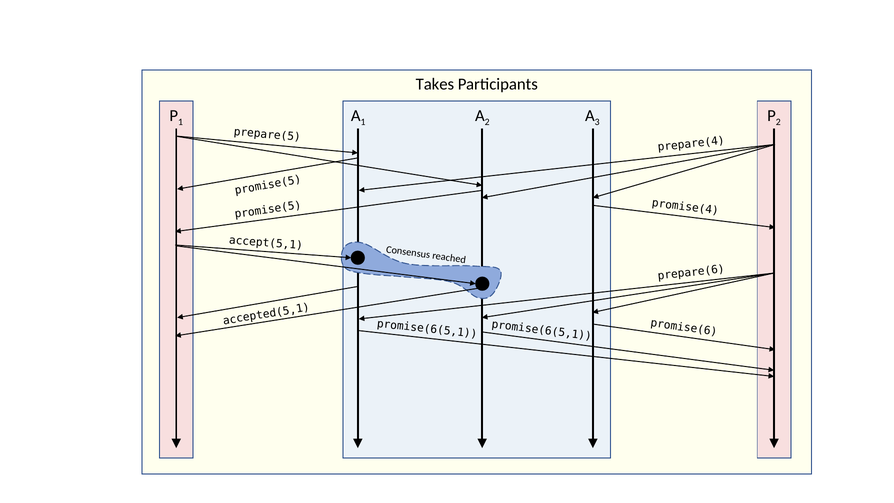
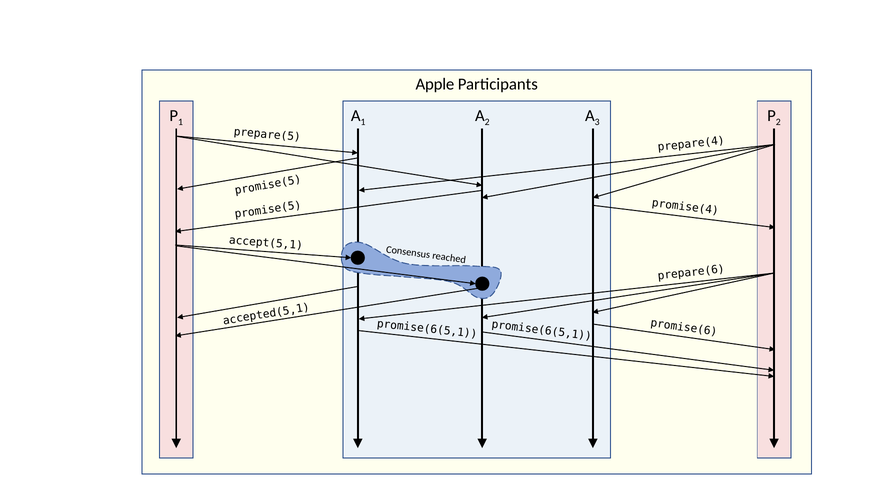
Takes: Takes -> Apple (435, 84)
